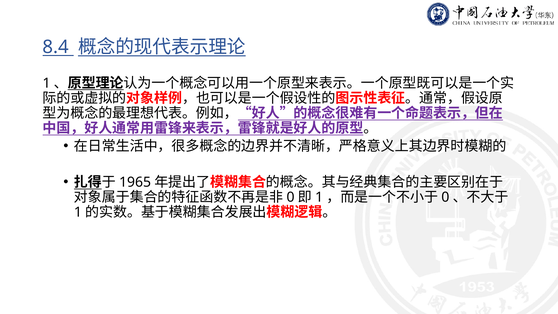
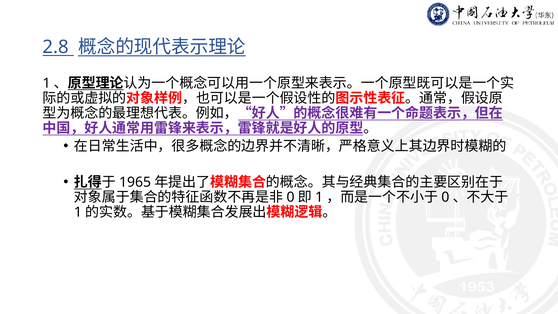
8.4: 8.4 -> 2.8 (56, 47)
